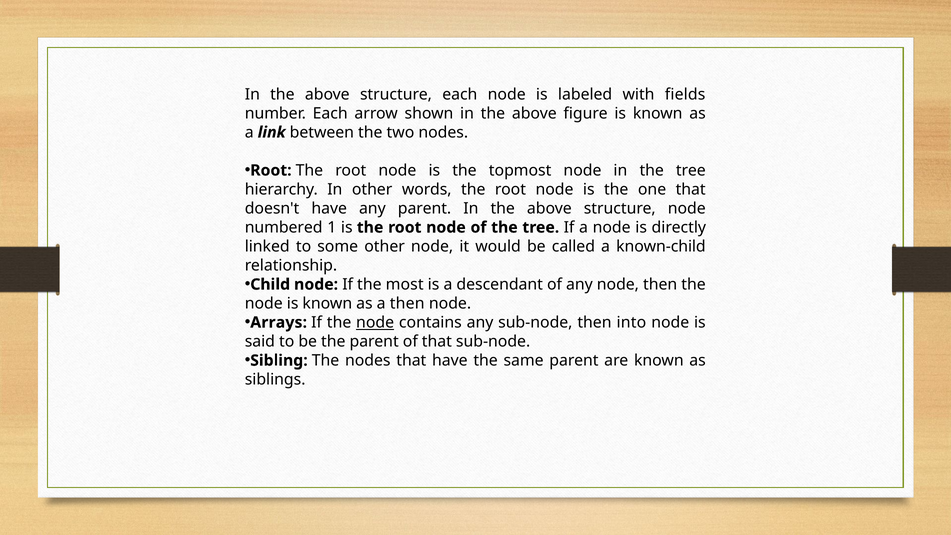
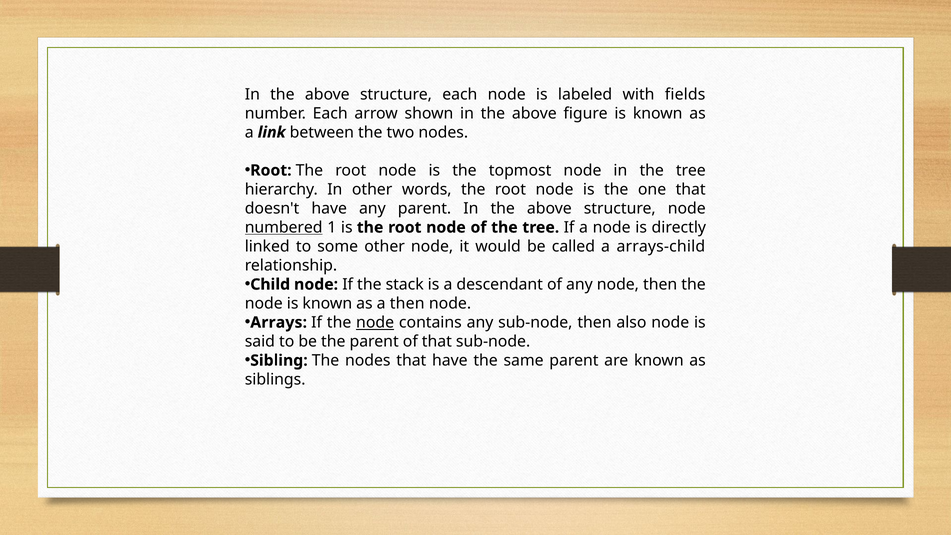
numbered underline: none -> present (284, 227)
known-child: known-child -> arrays-child (661, 246)
most: most -> stack (405, 284)
into: into -> also (631, 322)
